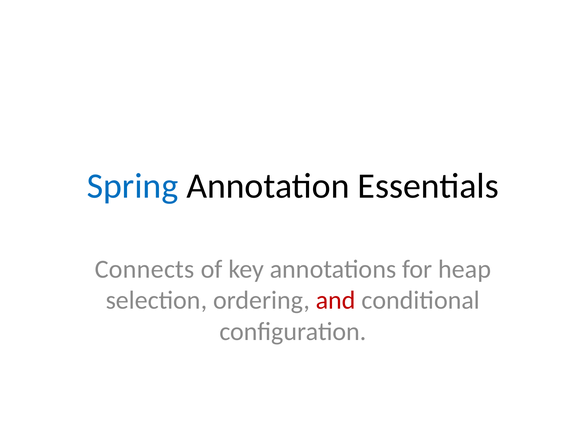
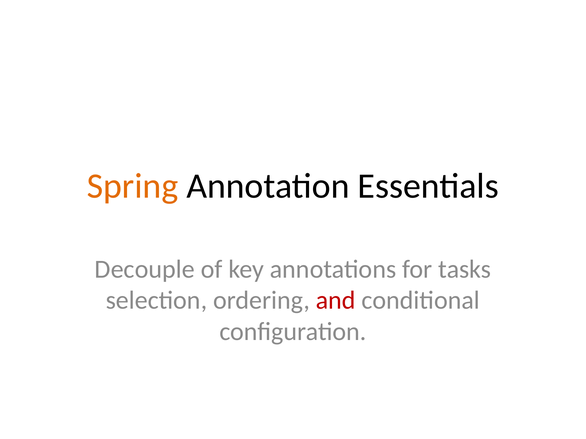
Spring colour: blue -> orange (132, 186)
Connects: Connects -> Decouple (145, 269)
heap: heap -> tasks (465, 269)
